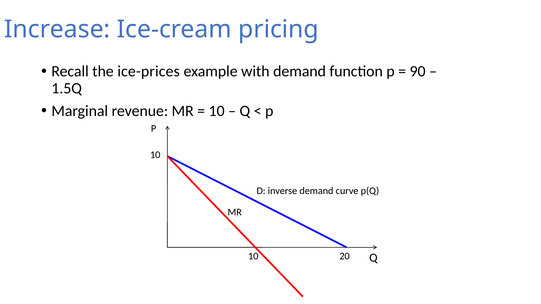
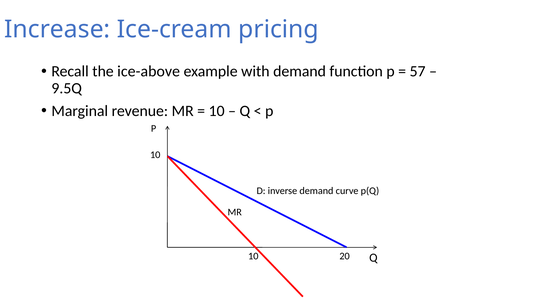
ice-prices: ice-prices -> ice-above (149, 72)
90: 90 -> 57 (418, 72)
1.5Q: 1.5Q -> 9.5Q (67, 89)
